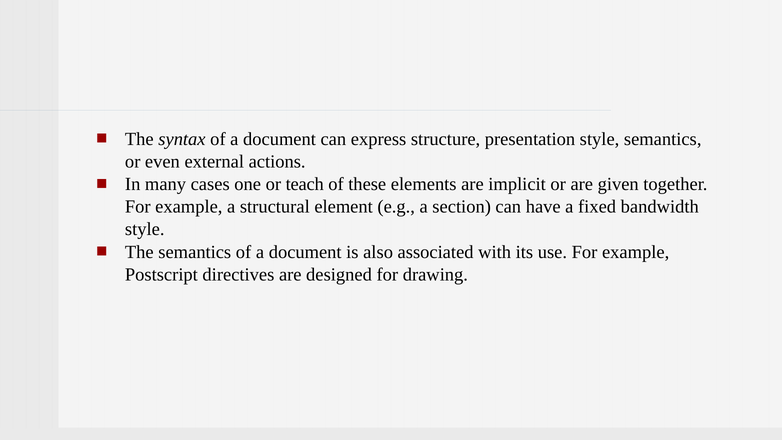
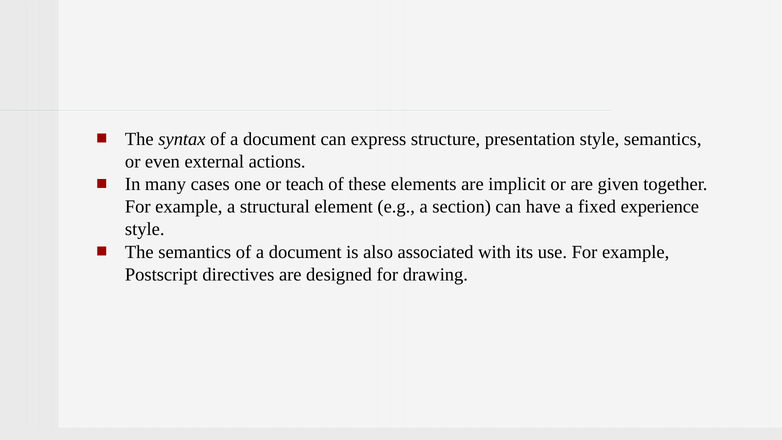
bandwidth: bandwidth -> experience (660, 207)
